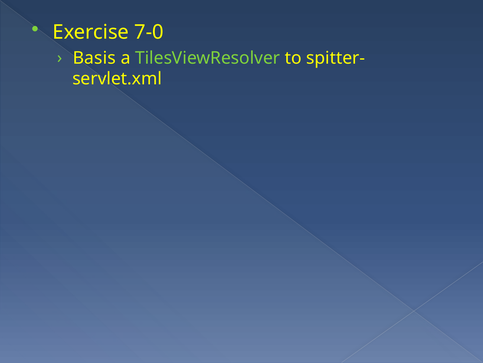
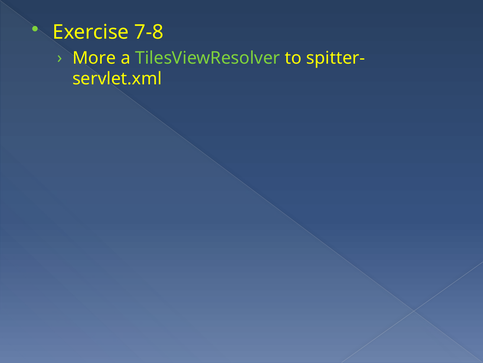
7-0: 7-0 -> 7-8 (149, 32)
Basis: Basis -> More (94, 58)
